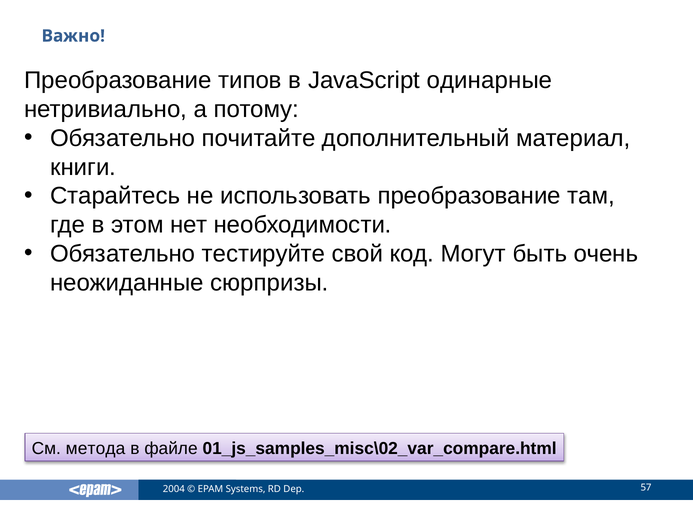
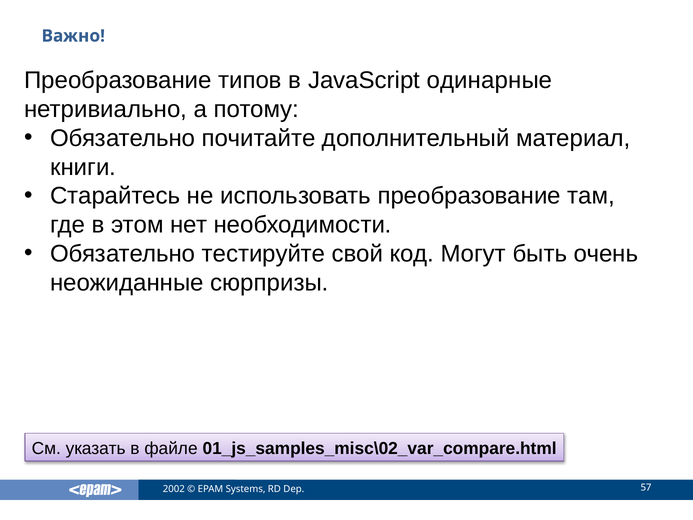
метода: метода -> указать (96, 448)
2004: 2004 -> 2002 (174, 489)
